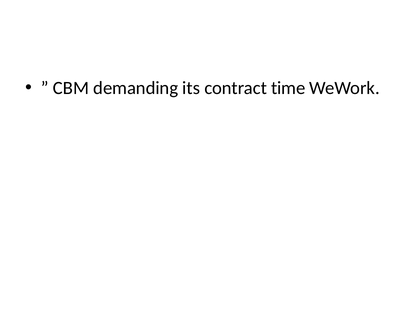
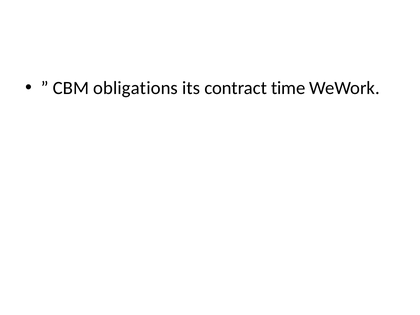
demanding: demanding -> obligations (136, 88)
